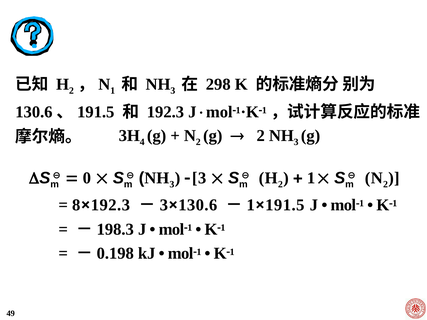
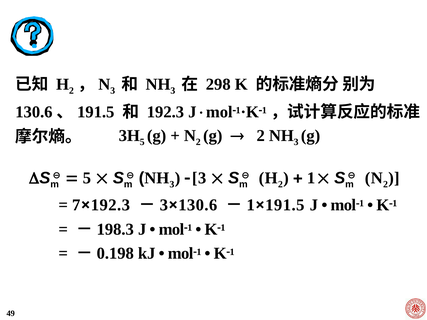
1: 1 -> 3 (113, 91)
4: 4 -> 5 (142, 142)
0: 0 -> 5 (87, 178)
8: 8 -> 7 (76, 205)
